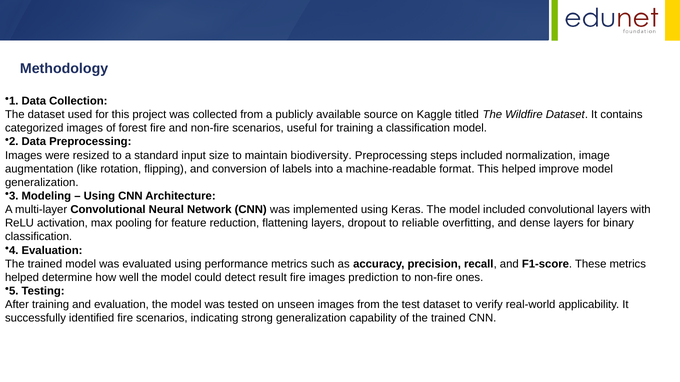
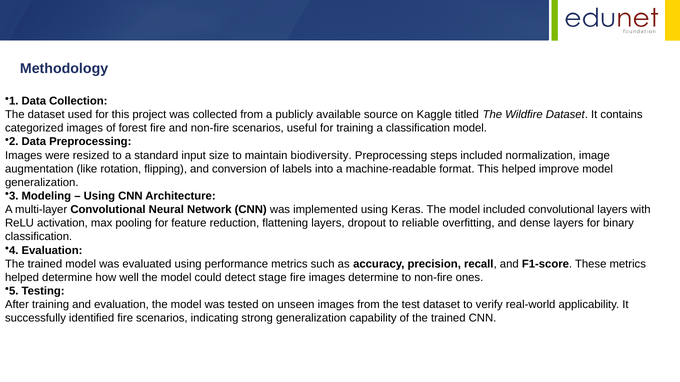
result: result -> stage (273, 278)
images prediction: prediction -> determine (373, 278)
